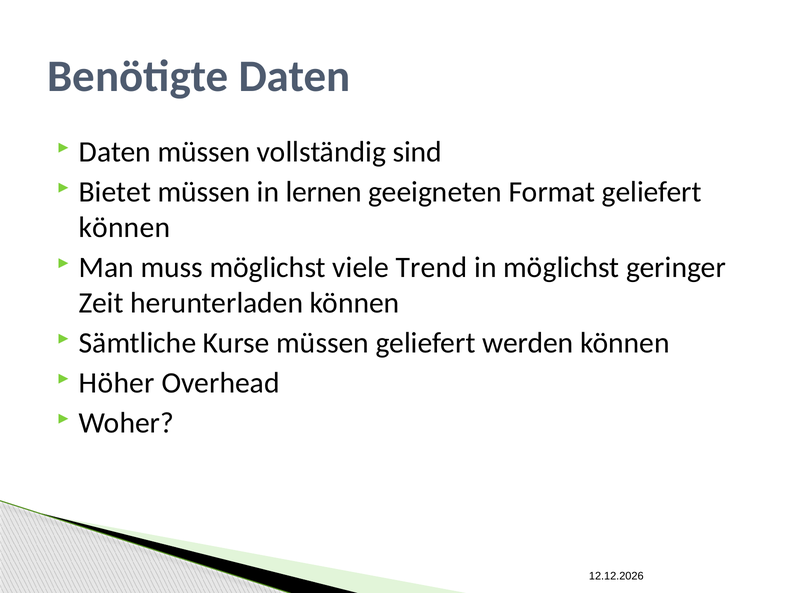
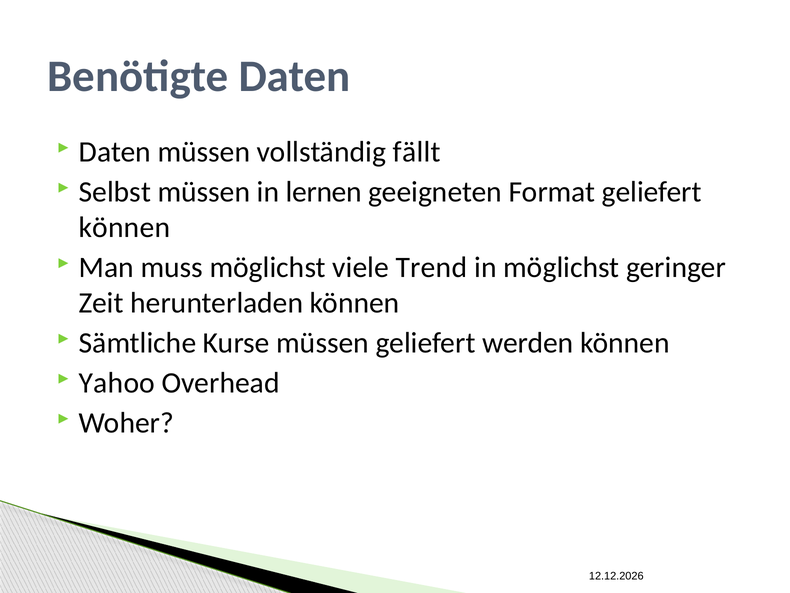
sind: sind -> fällt (417, 152)
Bietet: Bietet -> Selbst (115, 192)
Höher: Höher -> Yahoo (117, 383)
